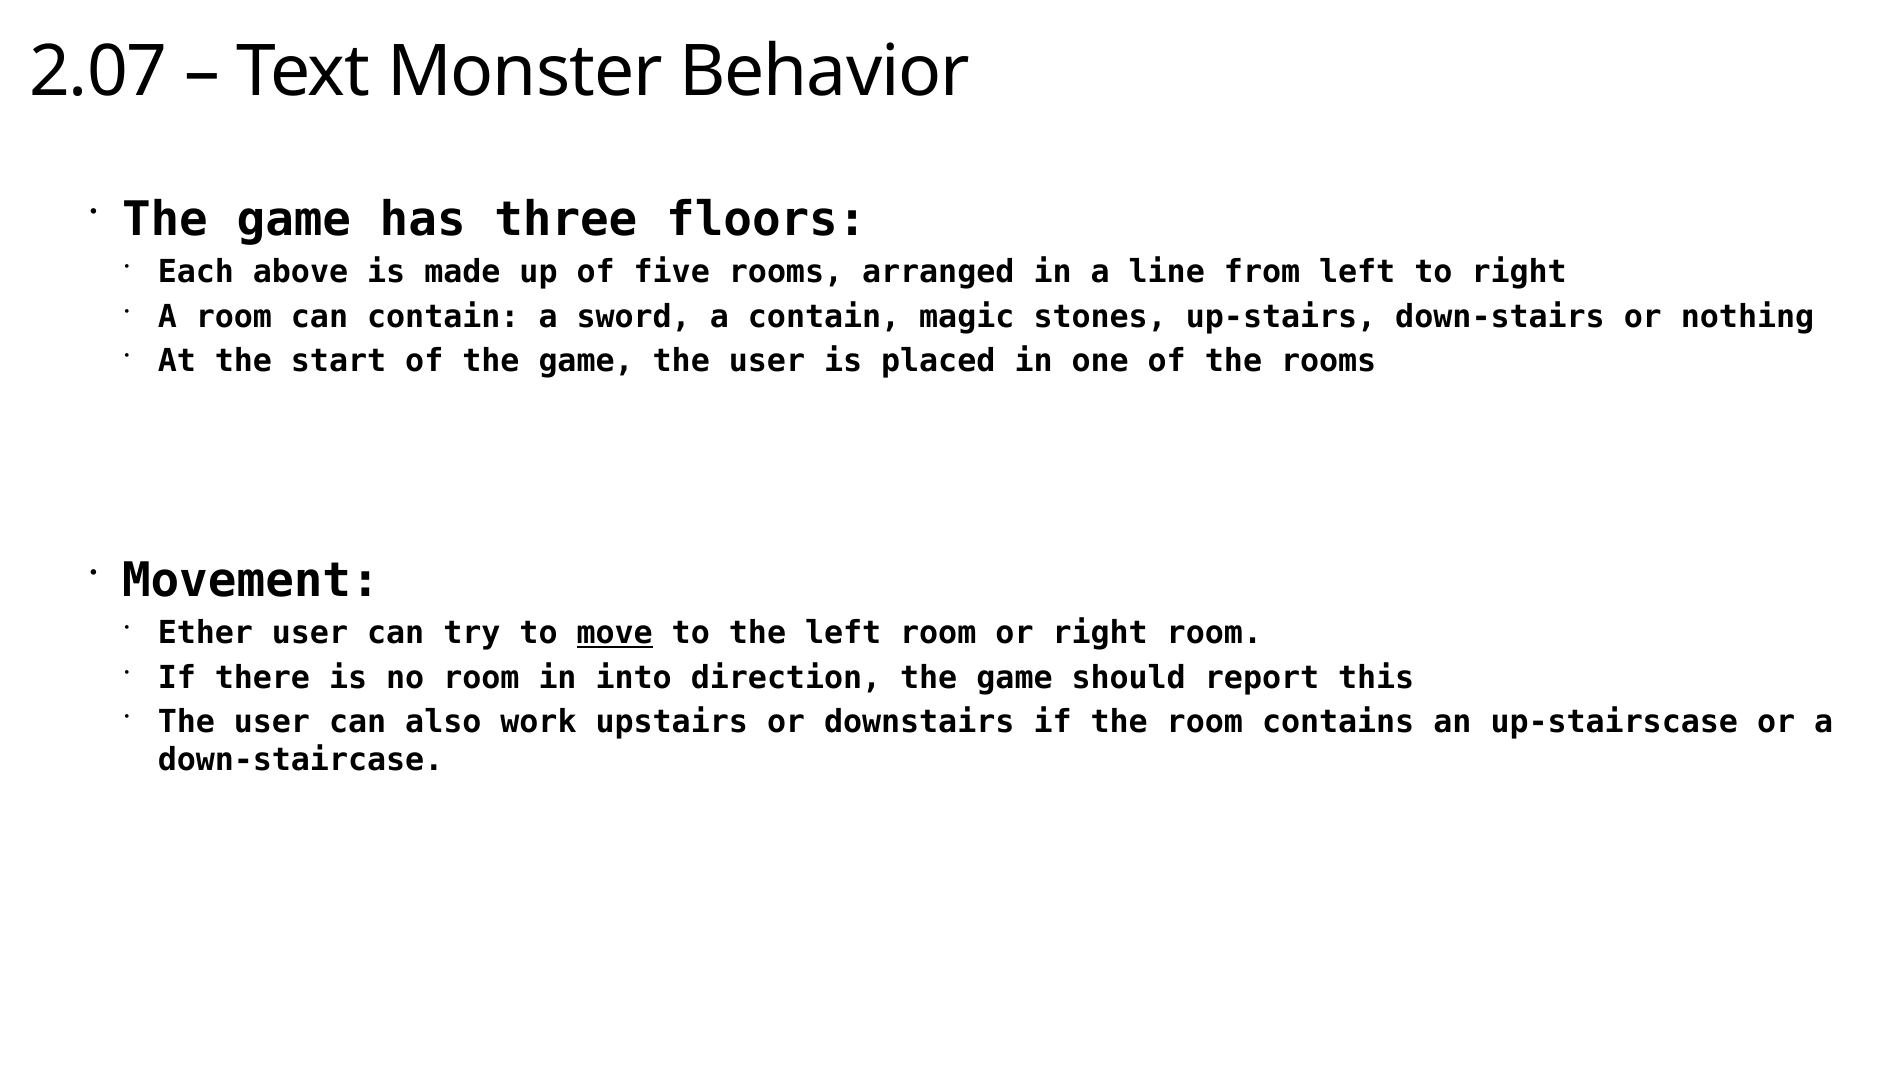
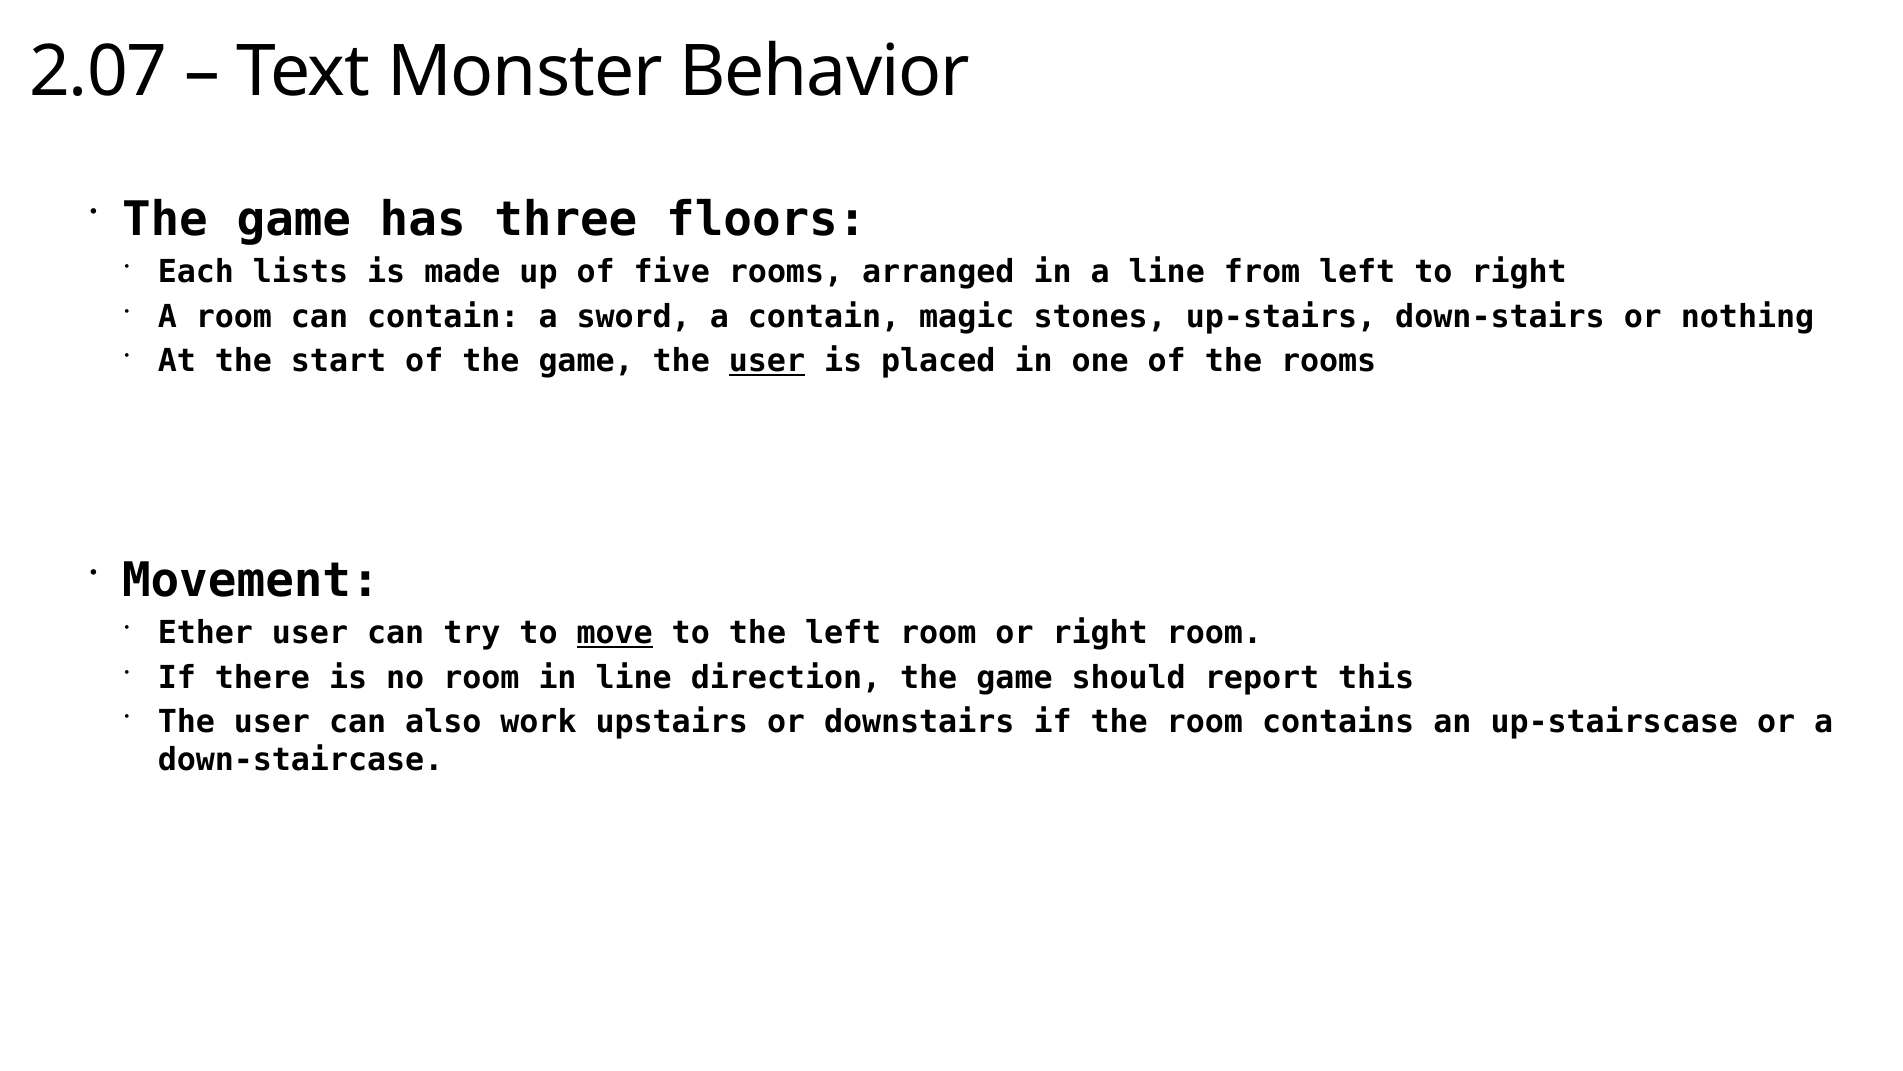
above: above -> lists (301, 272)
user underline: none -> present (767, 361)
in into: into -> line (634, 677)
